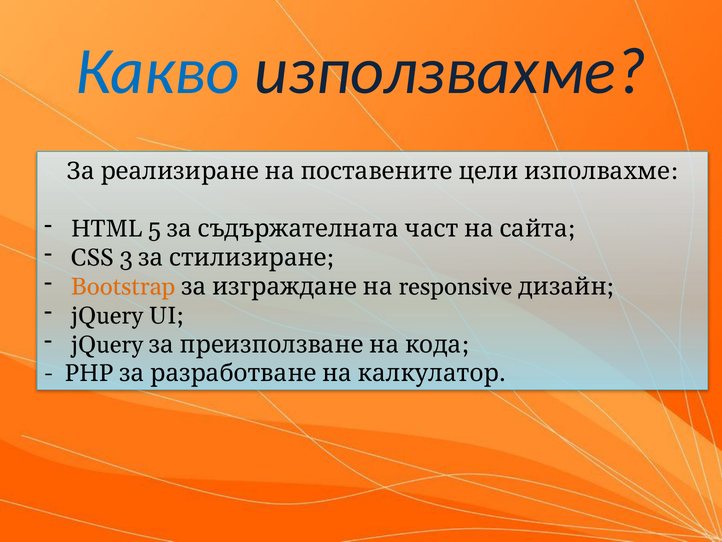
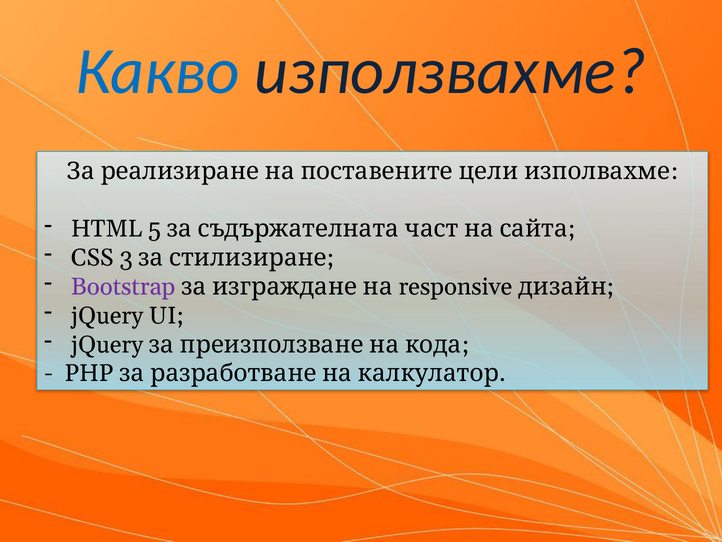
Bootstrap colour: orange -> purple (123, 287)
